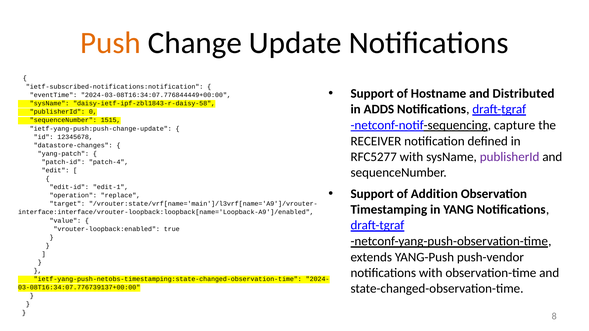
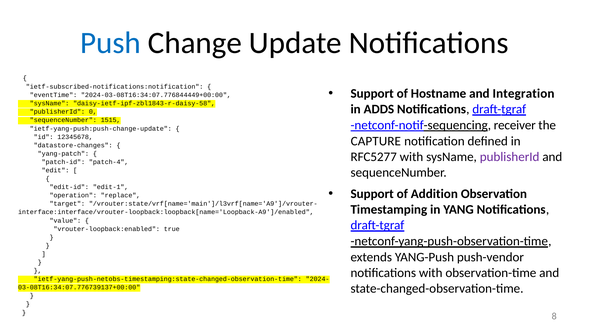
Push colour: orange -> blue (110, 43)
Distributed: Distributed -> Integration (523, 94)
capture: capture -> receiver (515, 125)
RECEIVER: RECEIVER -> CAPTURE (376, 141)
